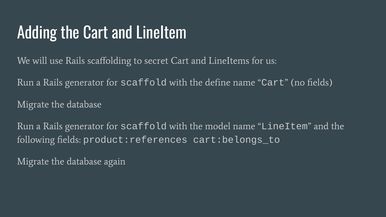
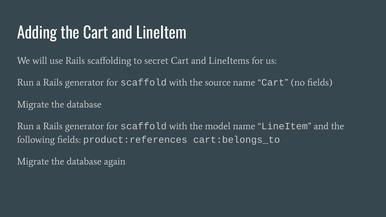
define: define -> source (218, 83)
